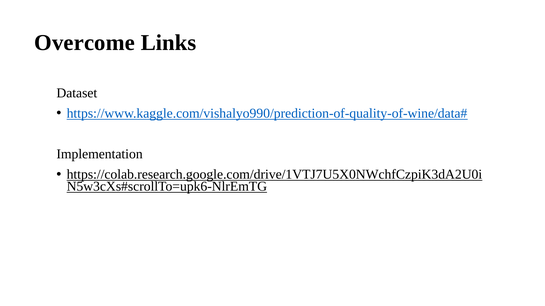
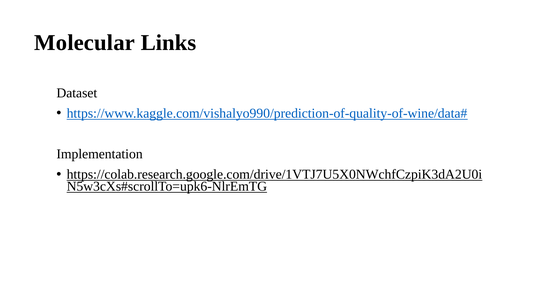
Overcome: Overcome -> Molecular (85, 43)
